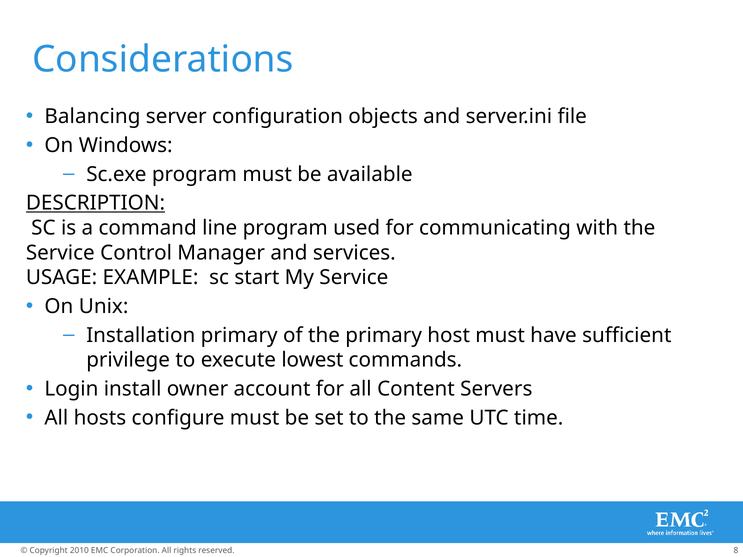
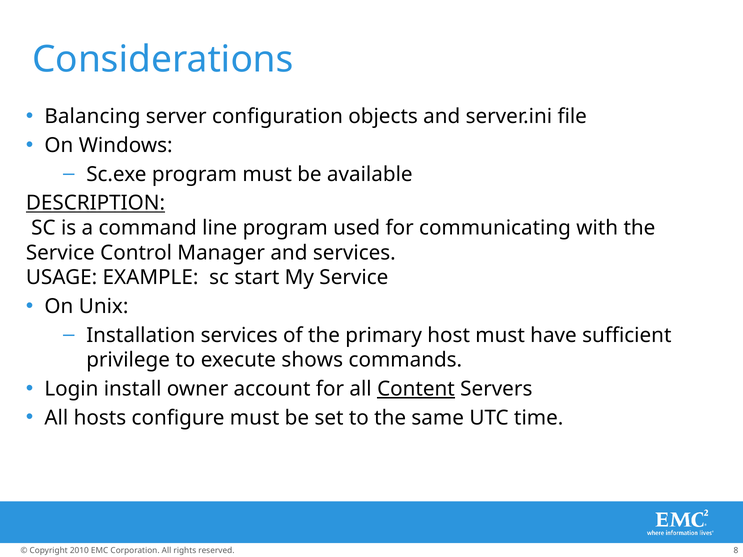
Installation primary: primary -> services (239, 335)
lowest: lowest -> shows (312, 360)
Content underline: none -> present (416, 389)
